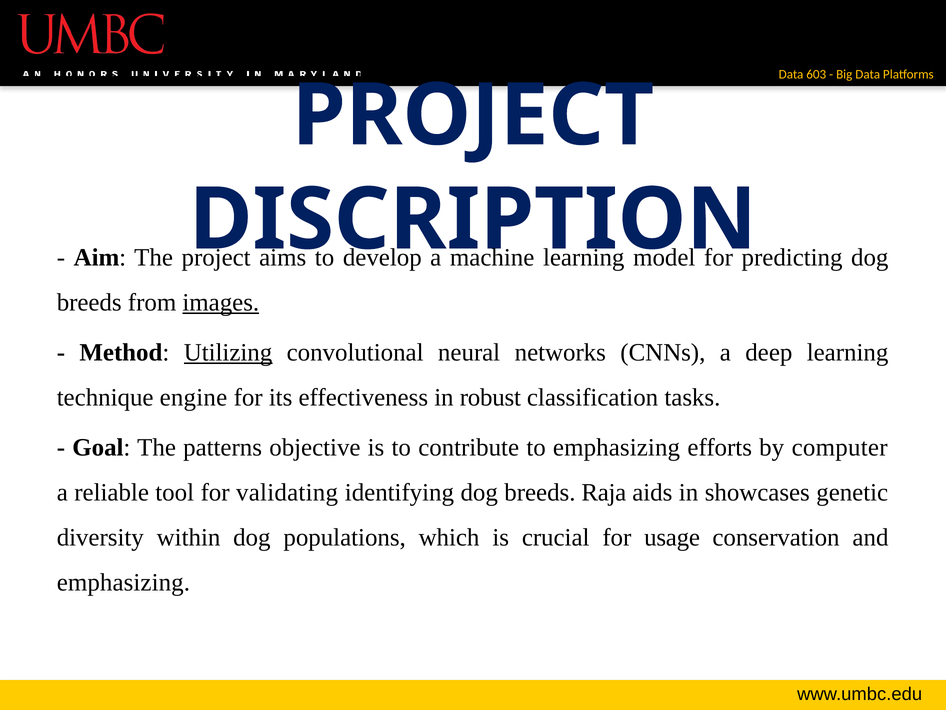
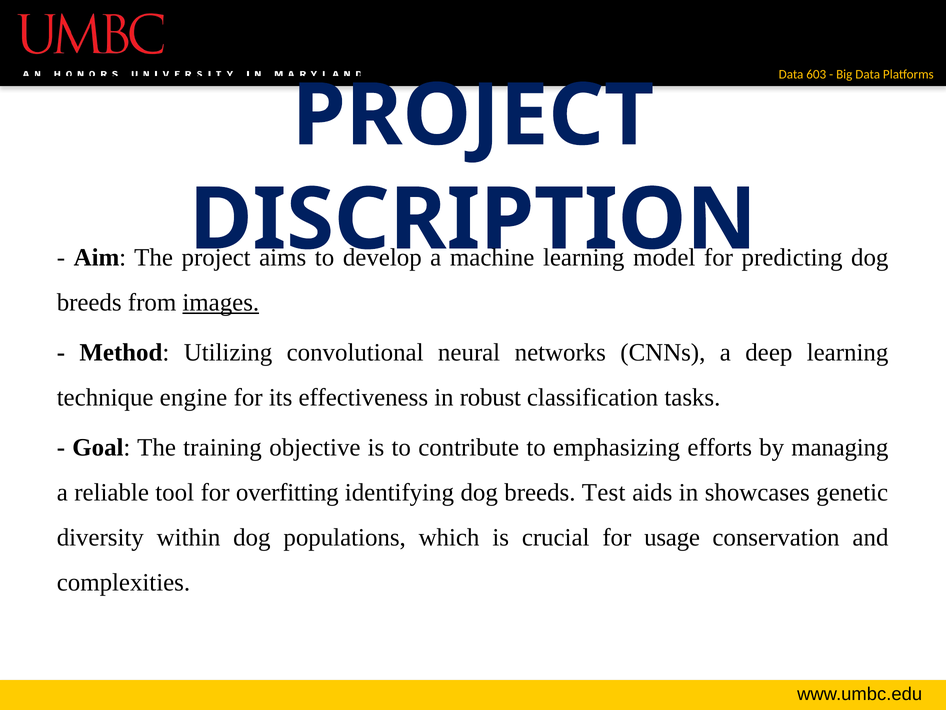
Utilizing underline: present -> none (228, 352)
patterns: patterns -> training (222, 447)
computer: computer -> managing (840, 447)
validating: validating -> overfitting (287, 492)
Raja: Raja -> Test (604, 492)
emphasizing: emphasizing -> complexities (123, 582)
